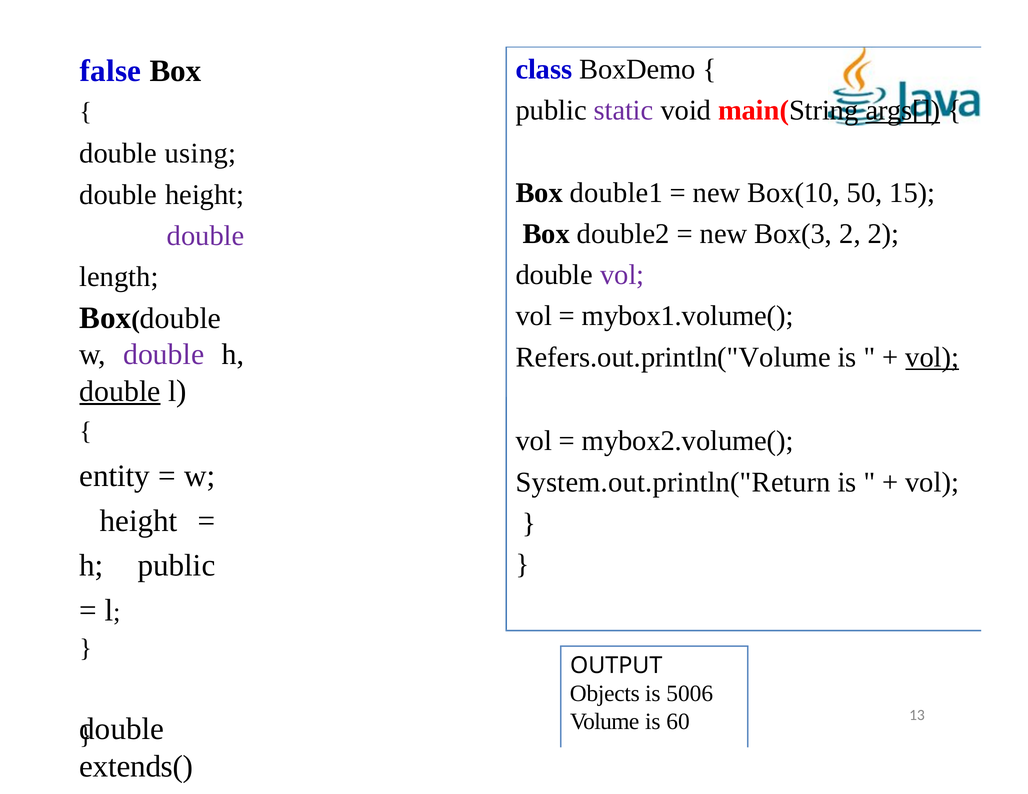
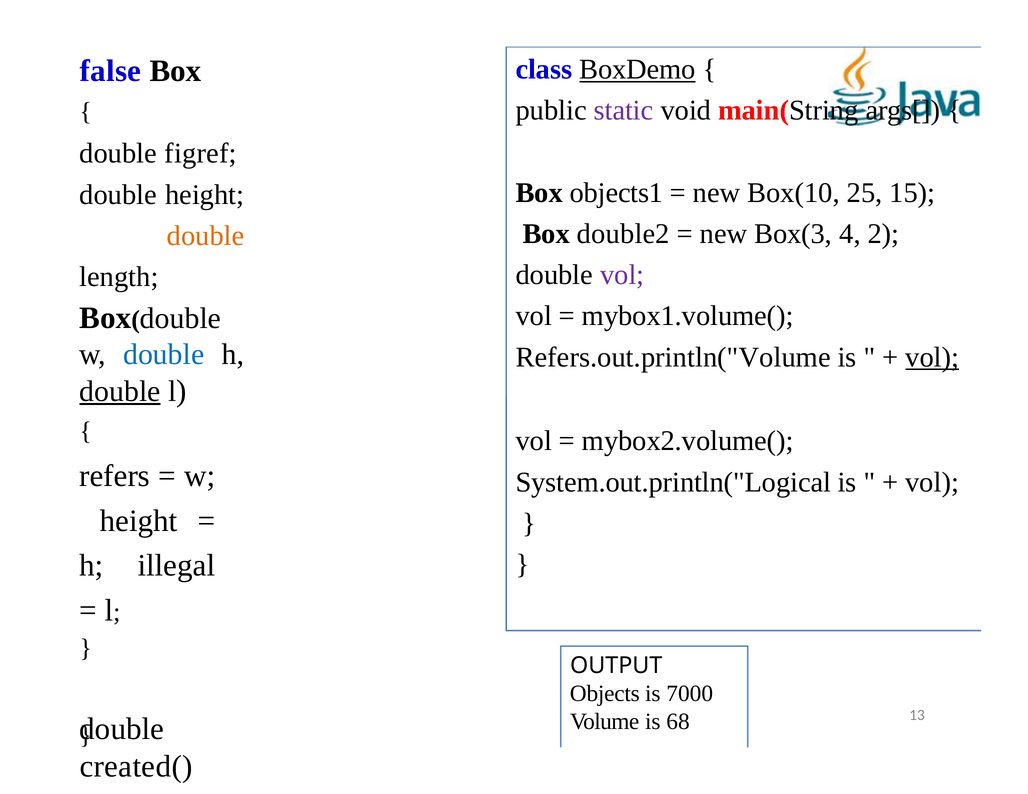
BoxDemo underline: none -> present (637, 69)
args[ underline: present -> none (903, 111)
using: using -> figref (201, 154)
double1: double1 -> objects1 (617, 193)
50: 50 -> 25 (865, 193)
Box(3 2: 2 -> 4 (850, 234)
double colour: purple -> orange (206, 236)
double colour: purple -> blue (164, 354)
entity: entity -> refers (115, 476)
System.out.println("Return: System.out.println("Return -> System.out.println("Logical (673, 482)
h public: public -> illegal (176, 566)
5006: 5006 -> 7000 (690, 694)
60: 60 -> 68 (678, 722)
extends(: extends( -> created( (136, 767)
